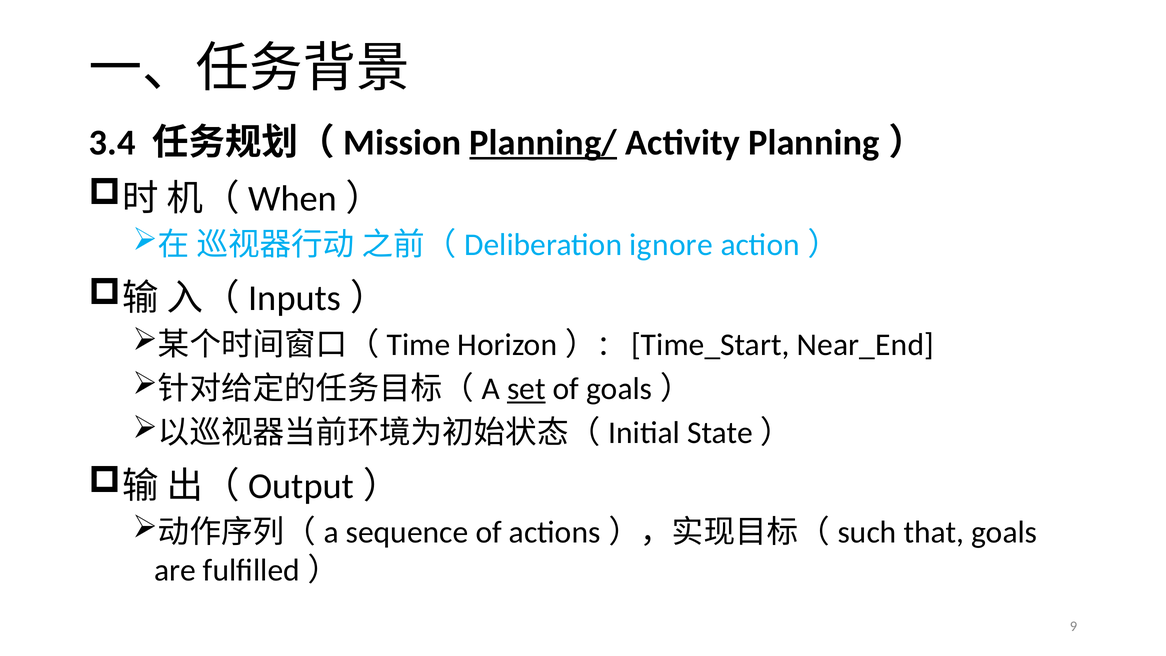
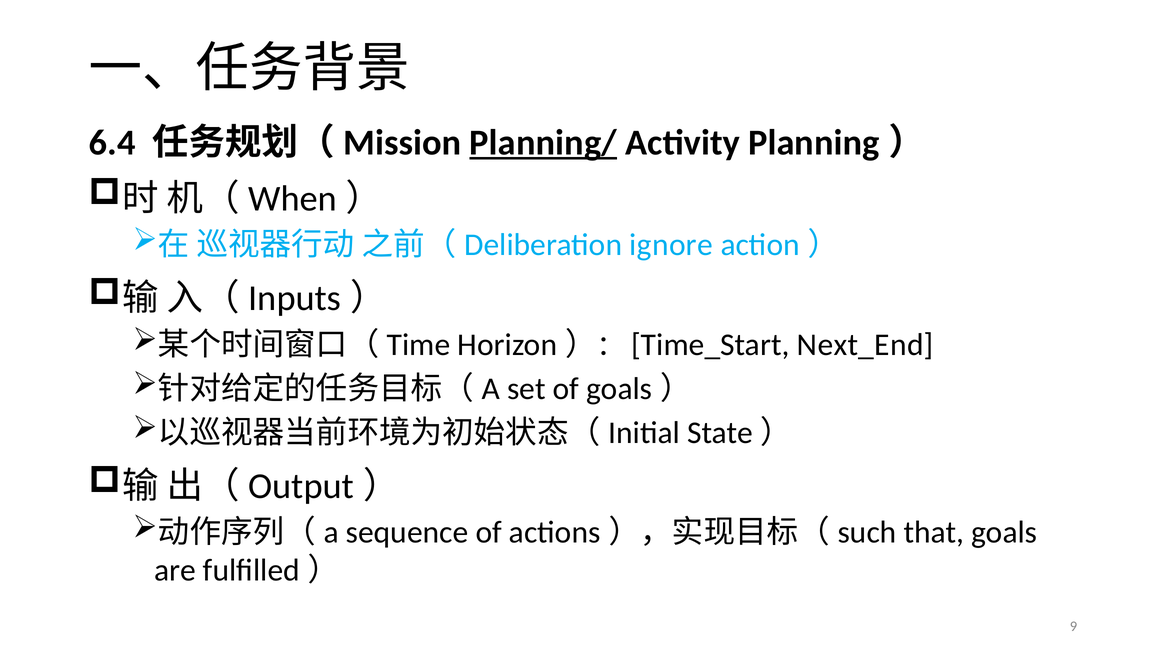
3.4: 3.4 -> 6.4 (112, 143)
Near_End: Near_End -> Next_End (865, 345)
set underline: present -> none (526, 389)
